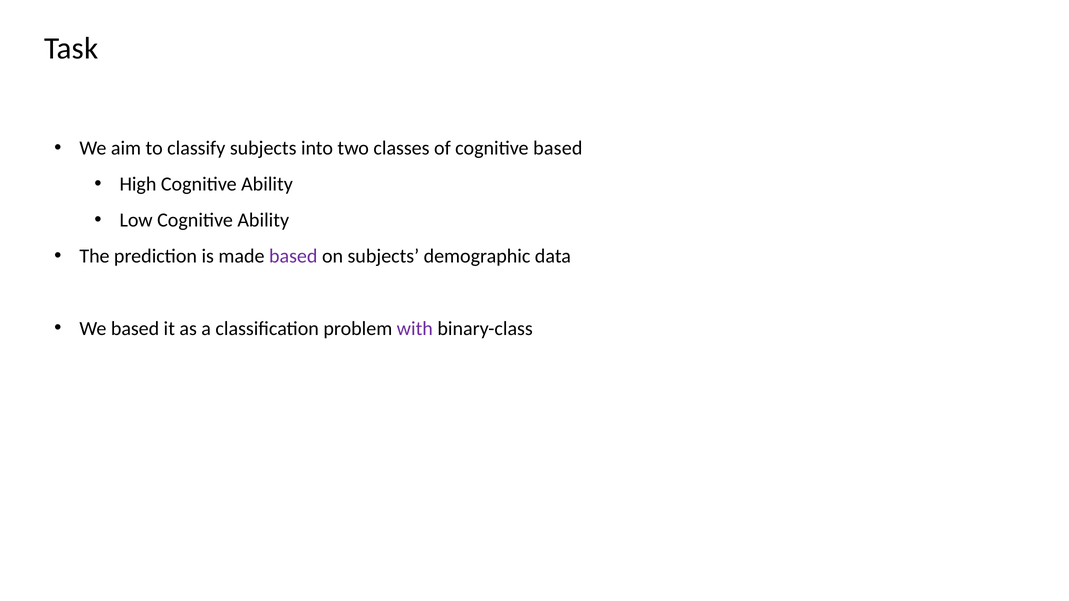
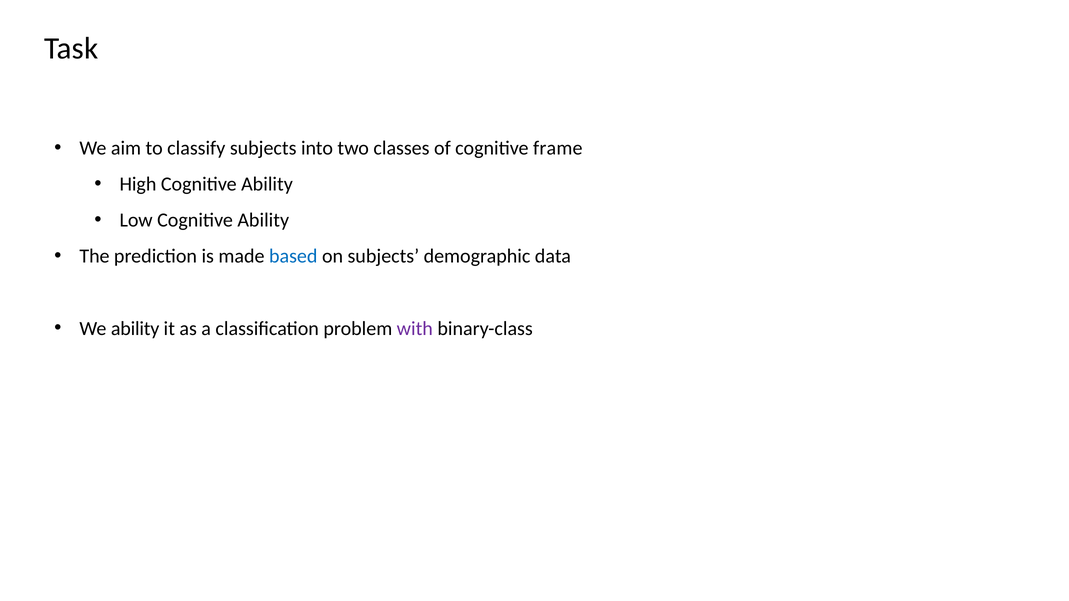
cognitive based: based -> frame (558, 148)
based colour: purple -> blue (293, 256)
We based: based -> ability (135, 329)
